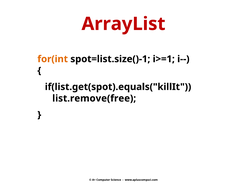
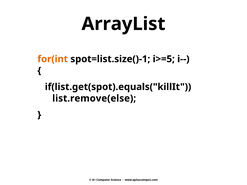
ArrayList colour: red -> black (123, 24)
i>=1: i>=1 -> i>=5 (164, 59)
list.remove(free: list.remove(free -> list.remove(else (94, 99)
